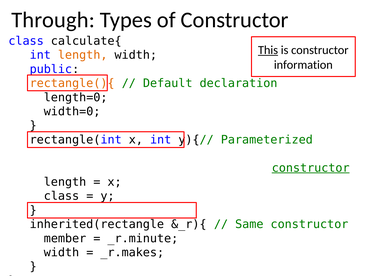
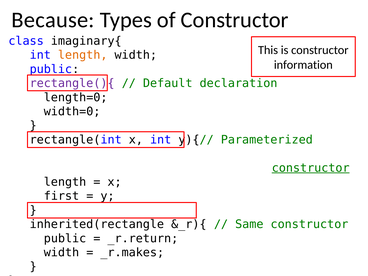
Through: Through -> Because (53, 20)
calculate{: calculate{ -> imaginary{ (86, 41)
This underline: present -> none (268, 50)
rectangle(){ colour: orange -> purple (72, 83)
class: class -> first (61, 196)
member: member -> public (65, 238)
_r.minute: _r.minute -> _r.return (143, 238)
